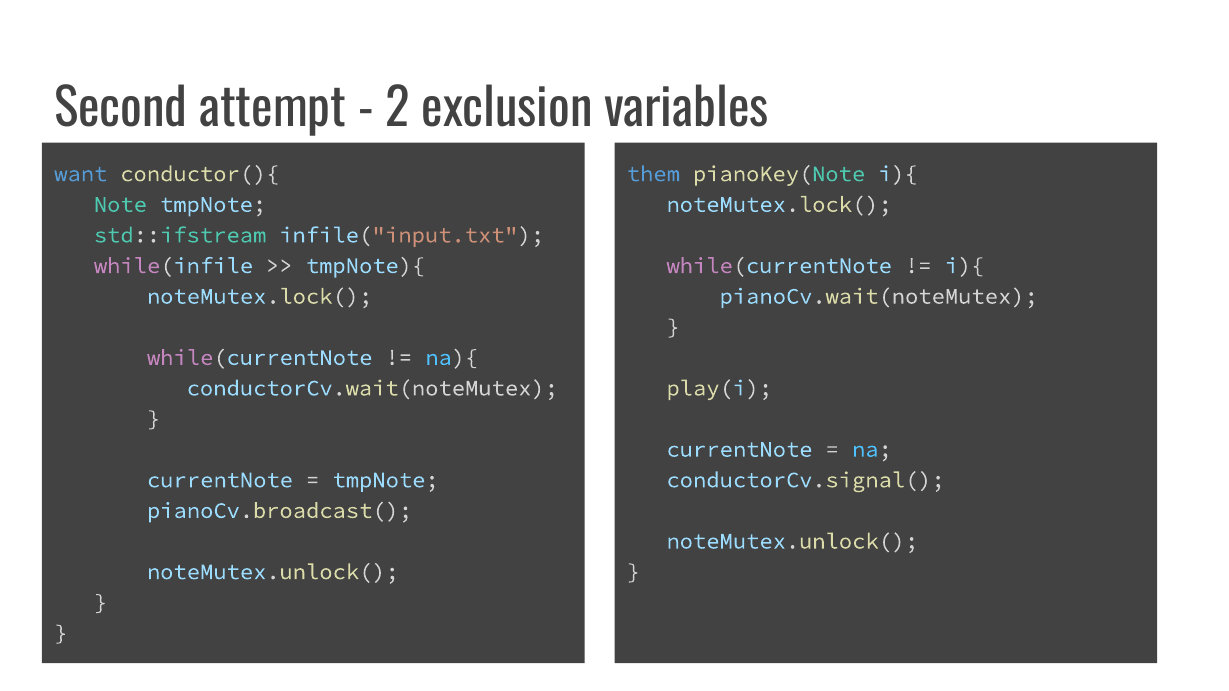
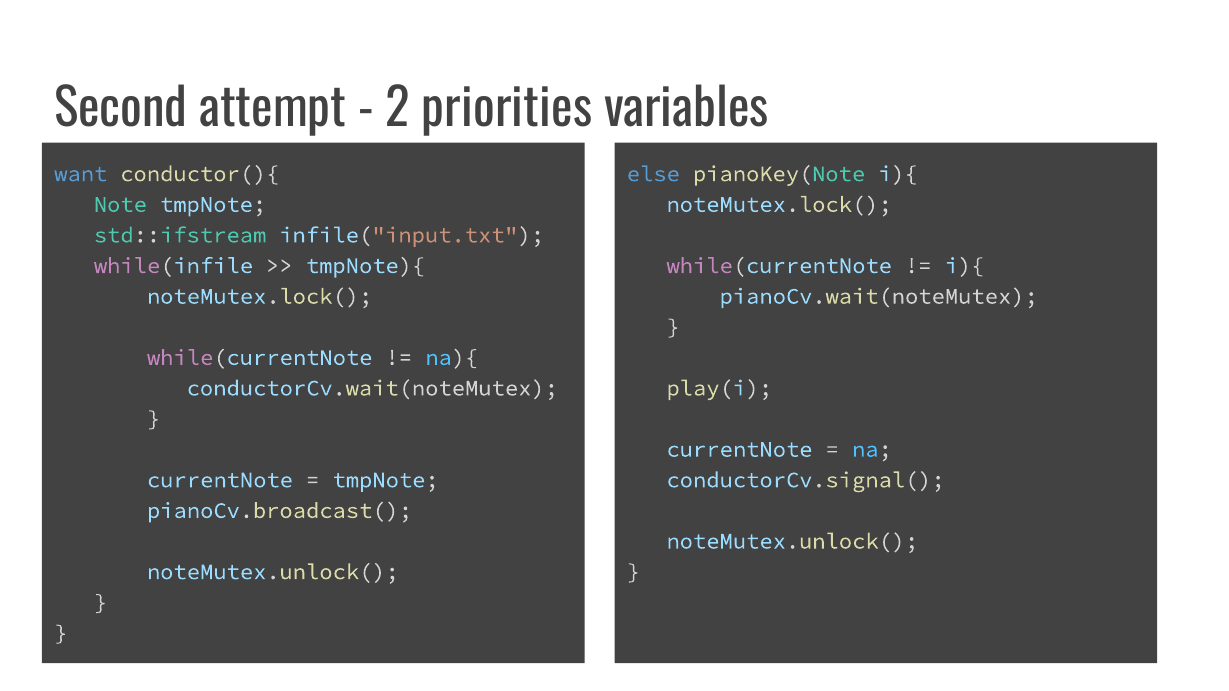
exclusion: exclusion -> priorities (507, 109)
them: them -> else (653, 174)
